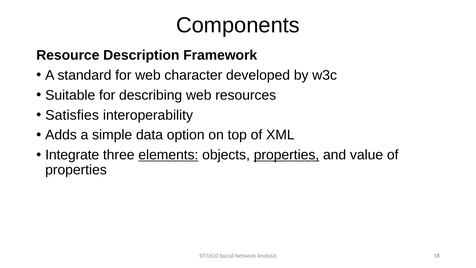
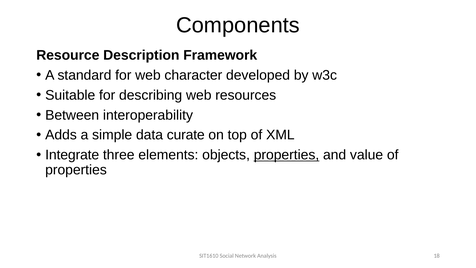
Satisfies: Satisfies -> Between (72, 115)
option: option -> curate (186, 135)
elements underline: present -> none (168, 155)
